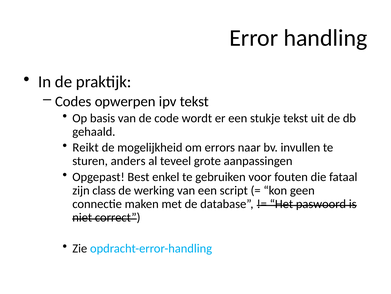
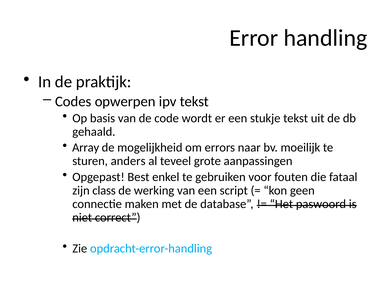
Reikt: Reikt -> Array (86, 147)
invullen: invullen -> moeilijk (300, 147)
